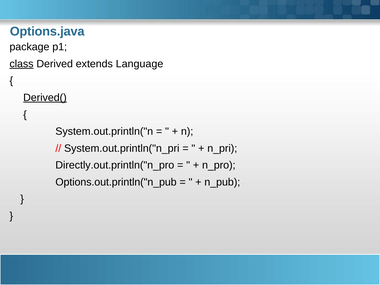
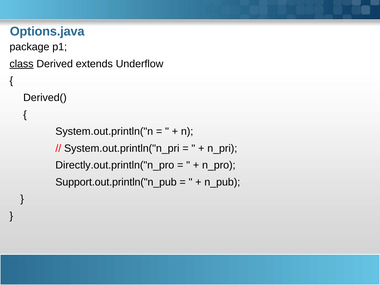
Language: Language -> Underflow (140, 64)
Derived( underline: present -> none (45, 98)
Options.out.println("n_pub: Options.out.println("n_pub -> Support.out.println("n_pub (116, 182)
